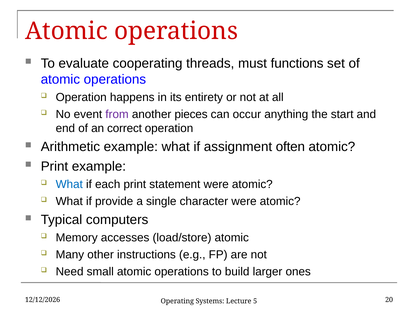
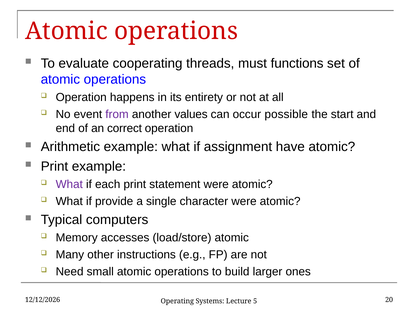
pieces: pieces -> values (191, 114)
anything: anything -> possible (286, 114)
often: often -> have (290, 147)
What colour: blue -> purple (69, 184)
